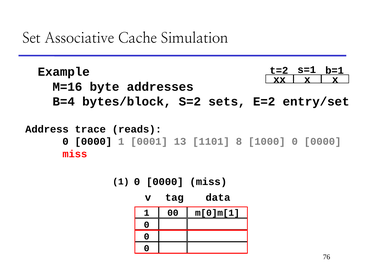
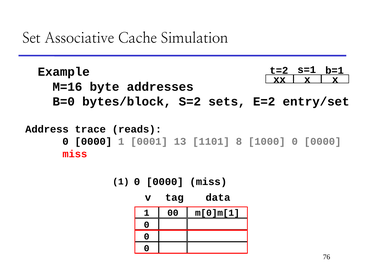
B=4: B=4 -> B=0 (64, 102)
